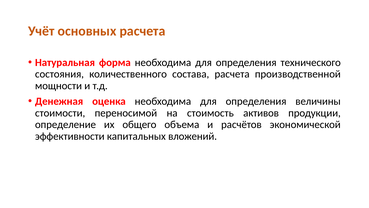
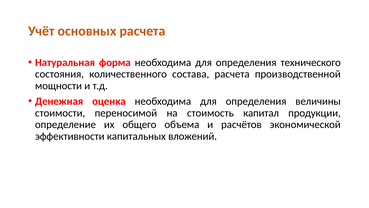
активов: активов -> капитал (261, 113)
